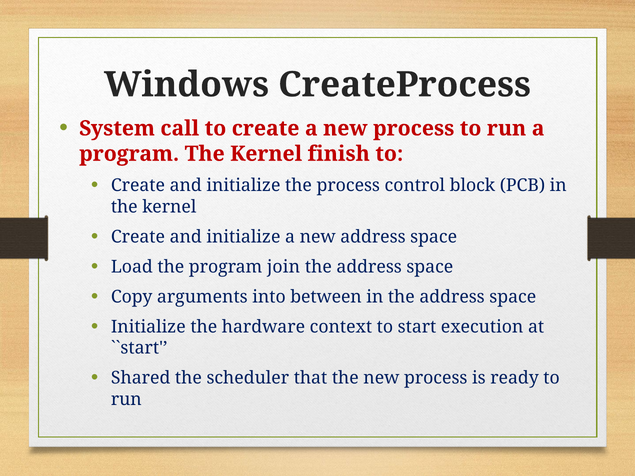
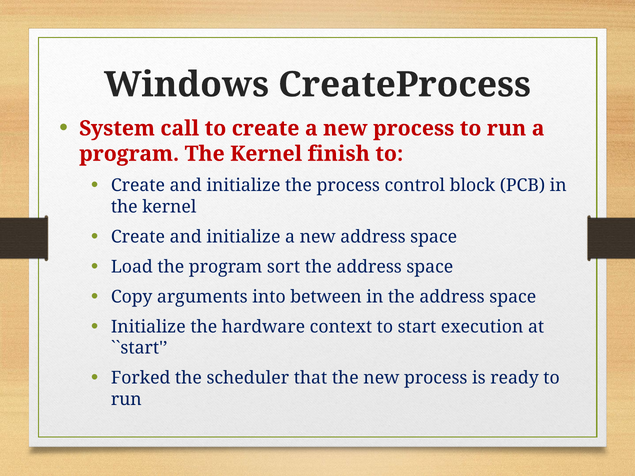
join: join -> sort (284, 267)
Shared: Shared -> Forked (141, 378)
